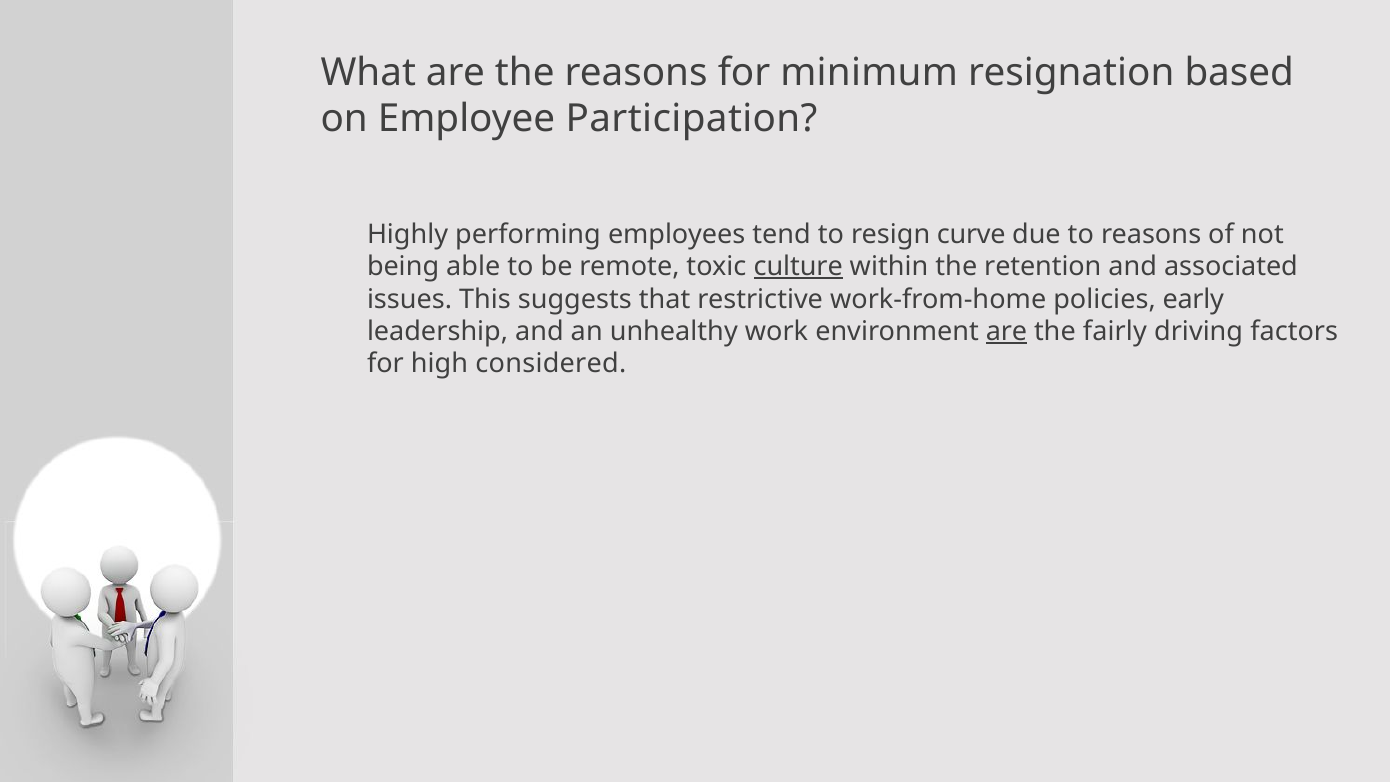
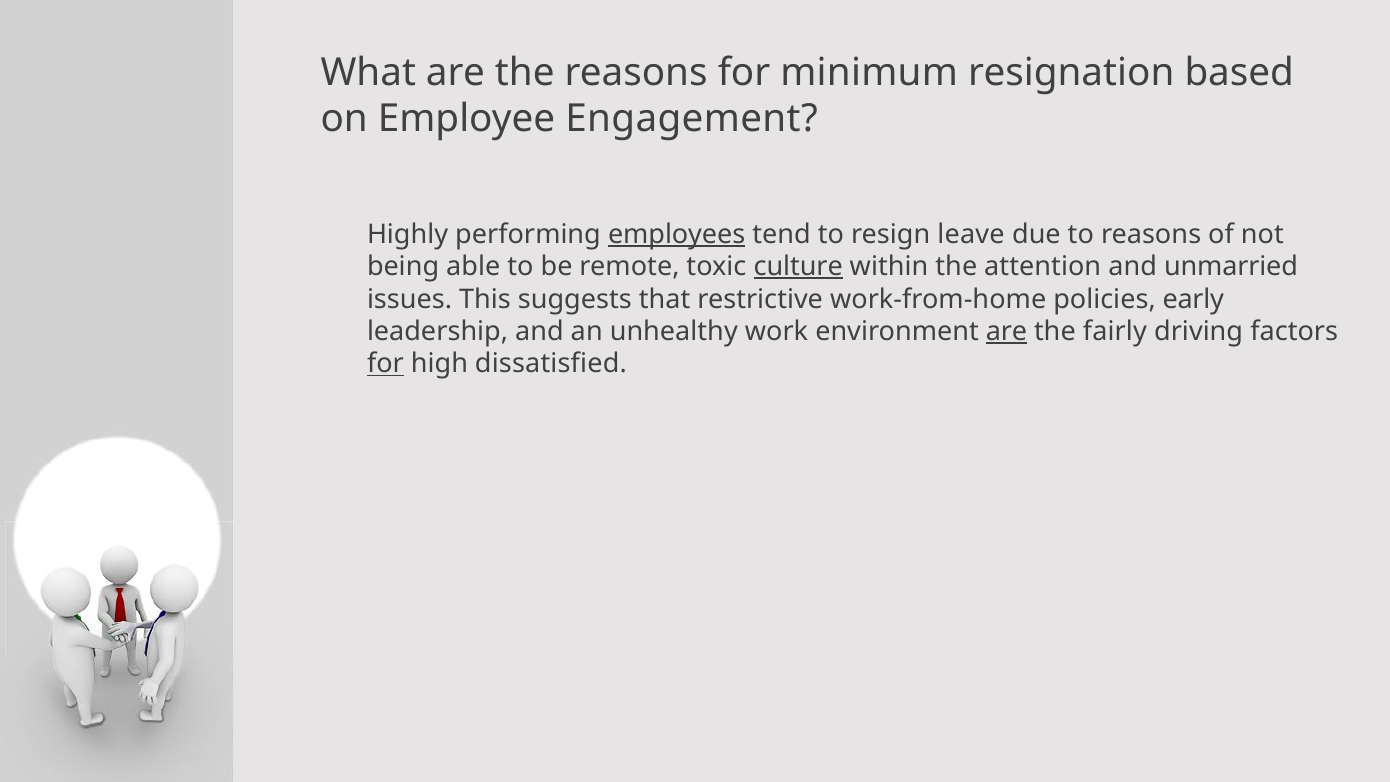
Participation: Participation -> Engagement (692, 119)
employees underline: none -> present (677, 234)
curve: curve -> leave (971, 234)
retention: retention -> attention (1043, 267)
associated: associated -> unmarried (1231, 267)
for underline: none -> present (385, 364)
considered: considered -> dissatisfied (551, 364)
